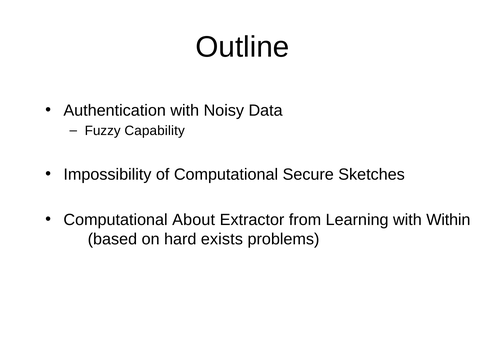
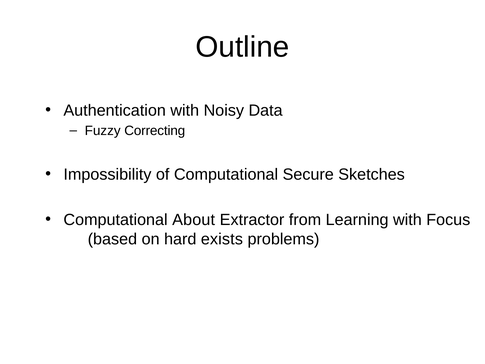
Capability: Capability -> Correcting (155, 131)
Within: Within -> Focus (448, 220)
